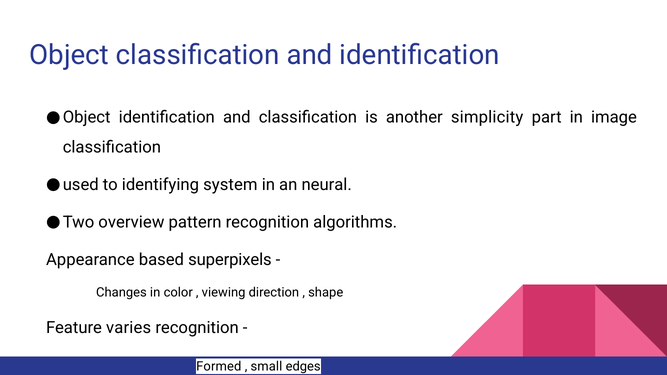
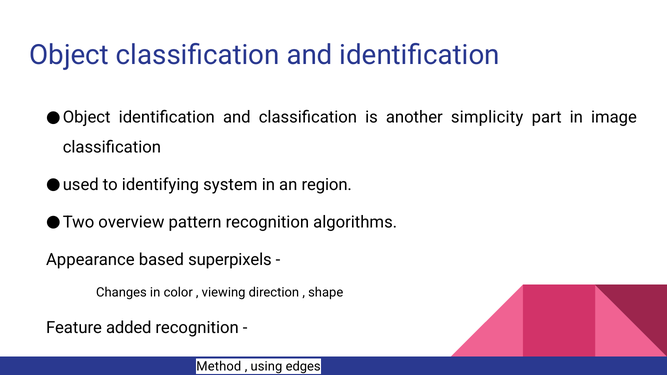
neural: neural -> region (327, 185)
varies: varies -> added (129, 328)
Formed: Formed -> Method (219, 367)
small: small -> using (266, 367)
